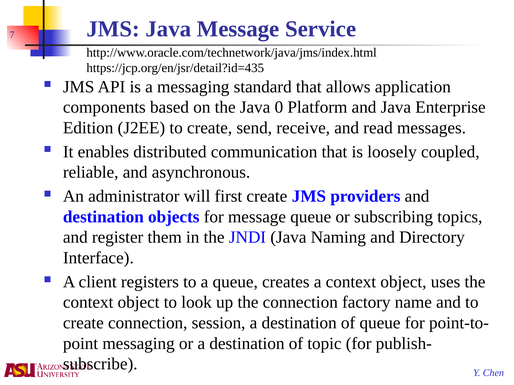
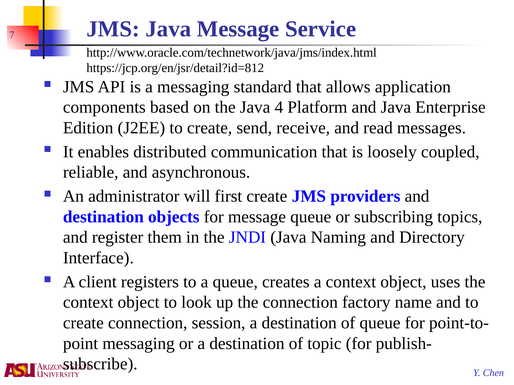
https://jcp.org/en/jsr/detail?id=435: https://jcp.org/en/jsr/detail?id=435 -> https://jcp.org/en/jsr/detail?id=812 (175, 68)
0: 0 -> 4 (279, 107)
